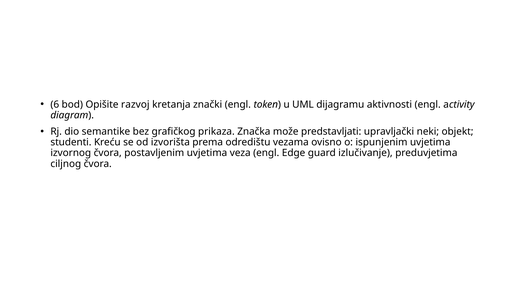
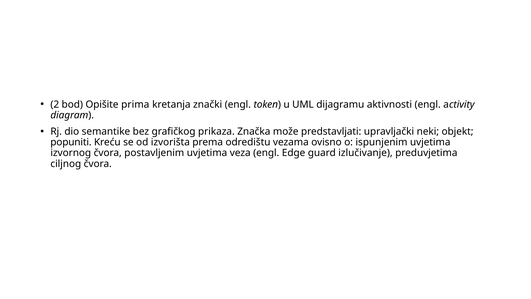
6: 6 -> 2 (55, 104)
razvoj: razvoj -> prima (135, 104)
studenti: studenti -> popuniti (71, 142)
